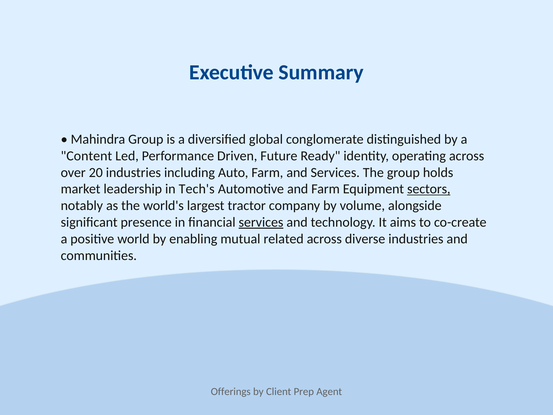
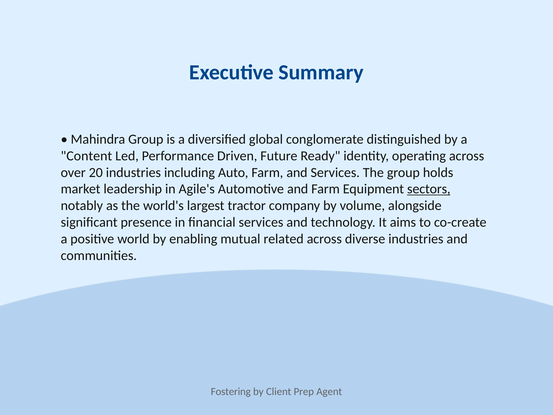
Tech's: Tech's -> Agile's (197, 189)
services underline: present -> none (261, 222)
Offerings: Offerings -> Fostering (231, 391)
